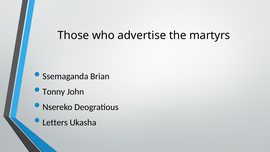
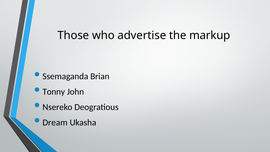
martyrs: martyrs -> markup (210, 35)
Letters: Letters -> Dream (55, 122)
